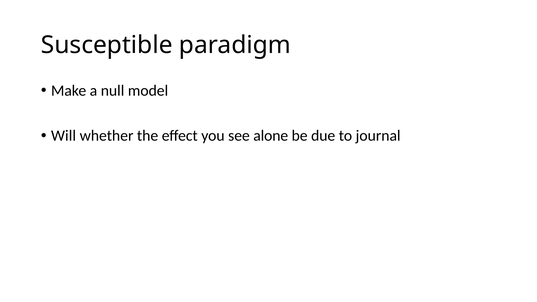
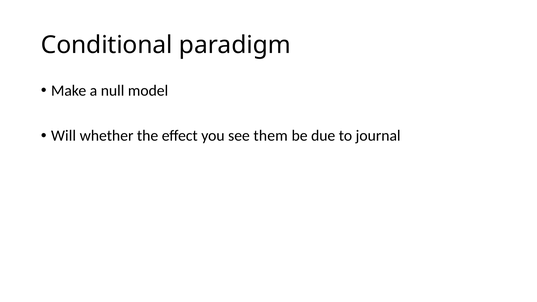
Susceptible: Susceptible -> Conditional (107, 45)
alone: alone -> them (271, 136)
